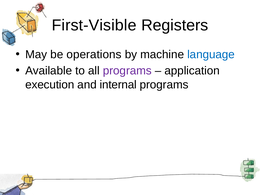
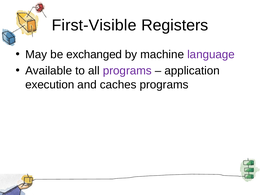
operations: operations -> exchanged (94, 55)
language colour: blue -> purple (211, 55)
internal: internal -> caches (118, 85)
